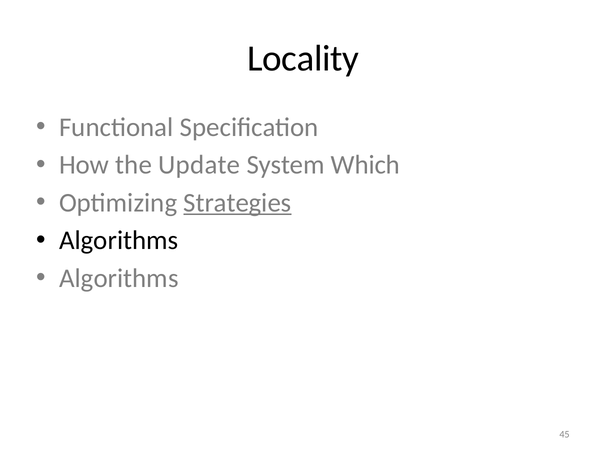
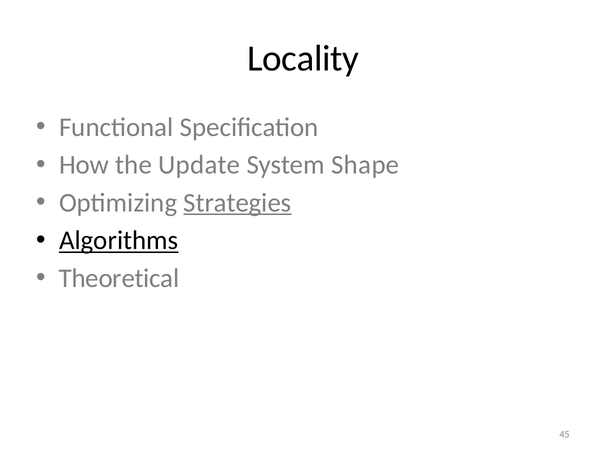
Which: Which -> Shape (365, 165)
Algorithms underline: none -> present (119, 240)
Algorithms: Algorithms -> Theoretical (119, 278)
